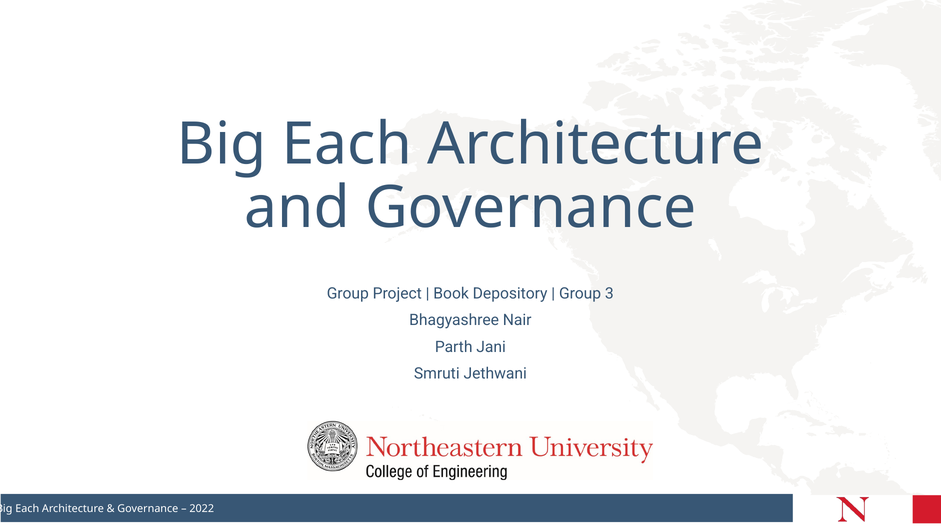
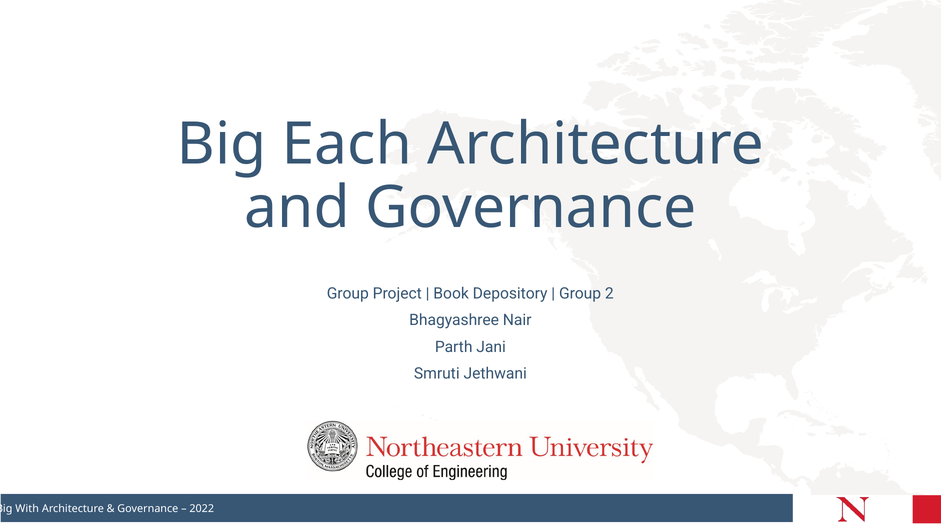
3: 3 -> 2 (609, 294)
Each: Each -> With (27, 509)
